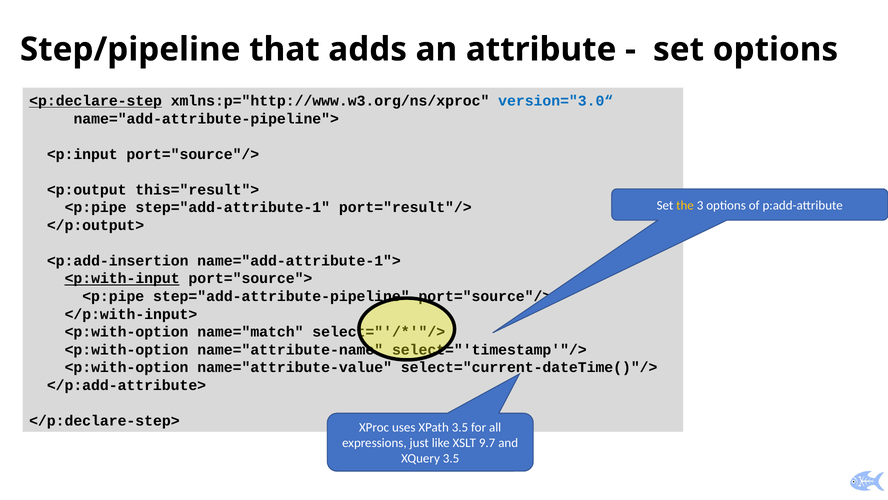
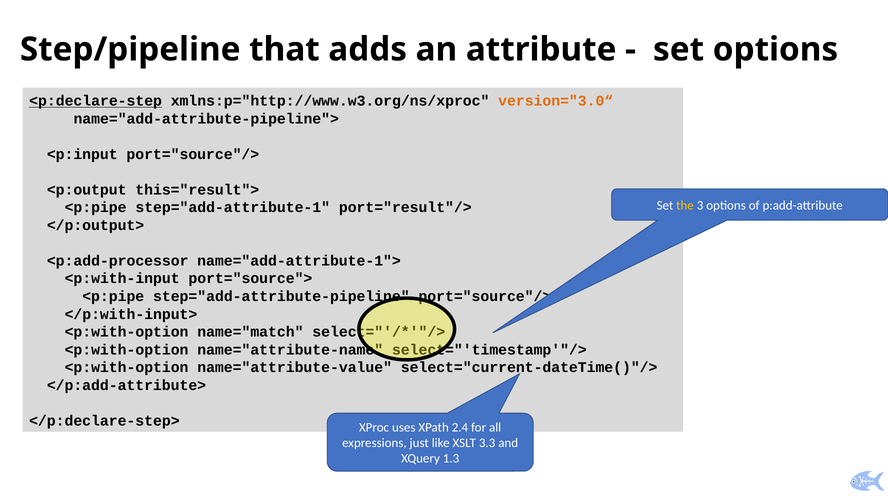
version="3.0“ colour: blue -> orange (556, 101)
<p:add-insertion: <p:add-insertion -> <p:add-processor (118, 261)
<p:with-input underline: present -> none (122, 278)
XPath 3.5: 3.5 -> 2.4 (460, 427)
9.7: 9.7 -> 3.3 (487, 443)
XQuery 3.5: 3.5 -> 1.3 (451, 458)
